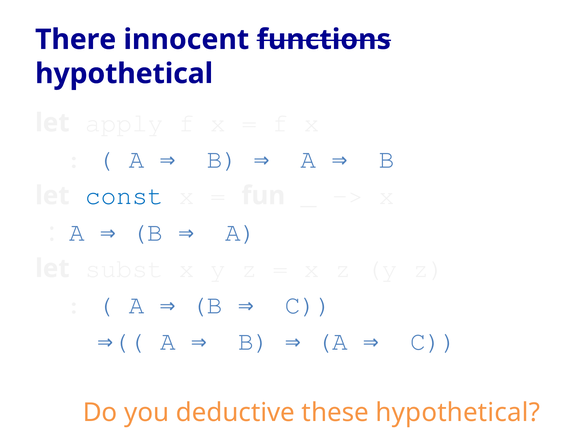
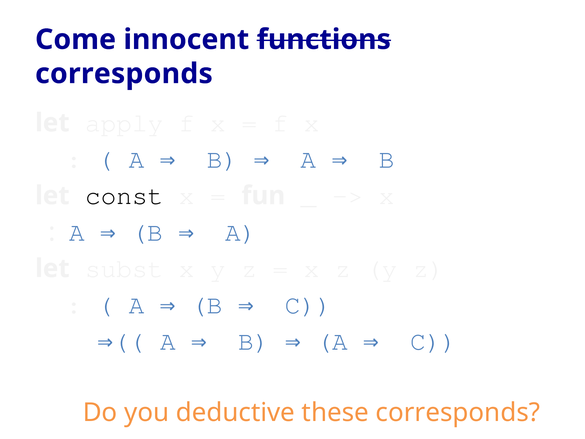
There: There -> Come (76, 40)
hypothetical: hypothetical -> corresponds (124, 74)
const colour: blue -> black (124, 196)
these hypothetical: hypothetical -> corresponds (458, 412)
